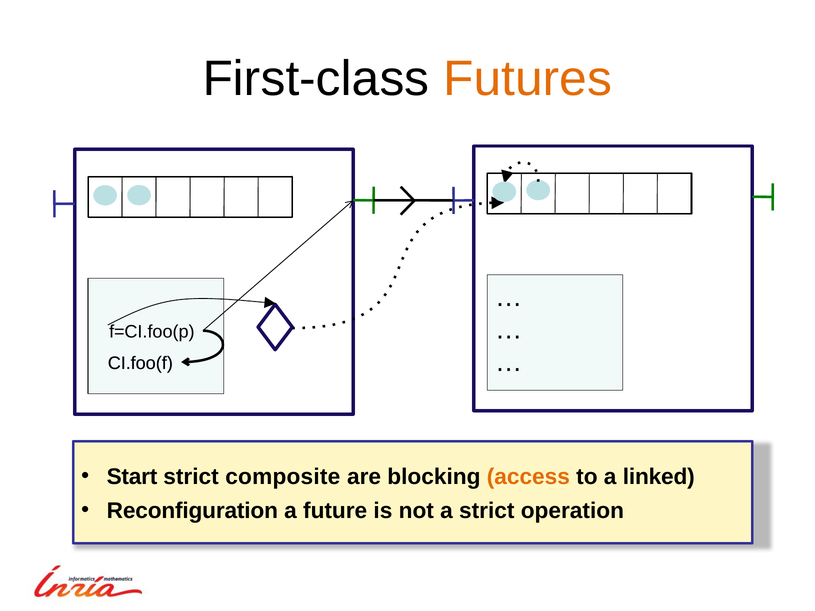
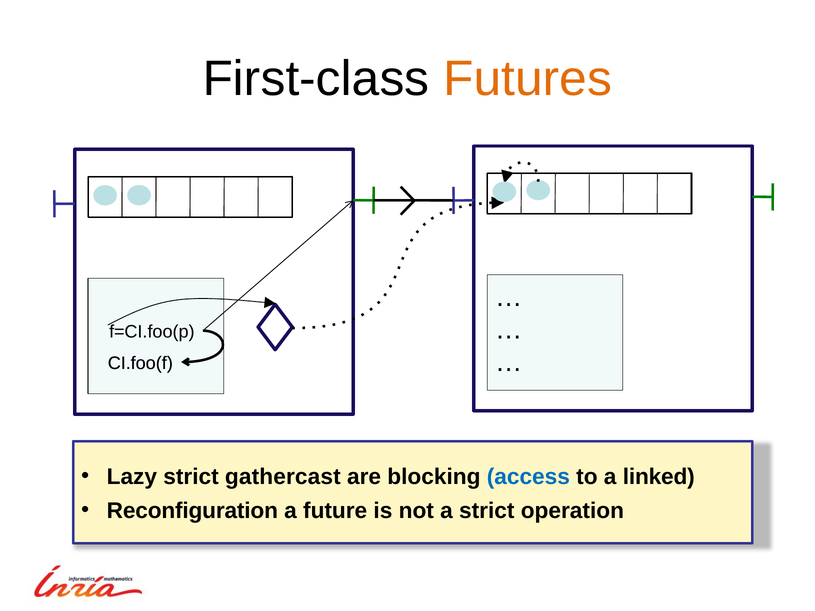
Start: Start -> Lazy (132, 477)
composite: composite -> gathercast (283, 477)
access colour: orange -> blue (528, 477)
